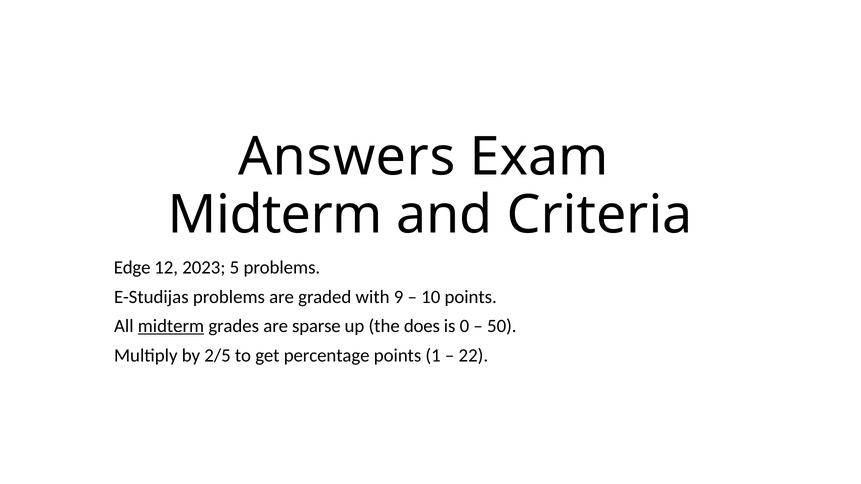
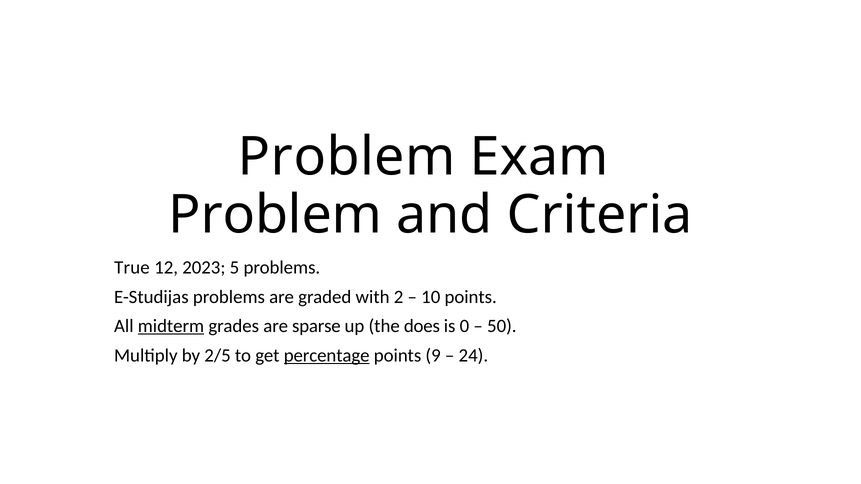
Answers: Answers -> Problem (347, 157)
Midterm: Midterm -> Problem (275, 215)
Edge: Edge -> True (132, 268)
9: 9 -> 2 (399, 297)
percentage underline: none -> present (327, 356)
1: 1 -> 9 (433, 356)
22: 22 -> 24 (473, 356)
